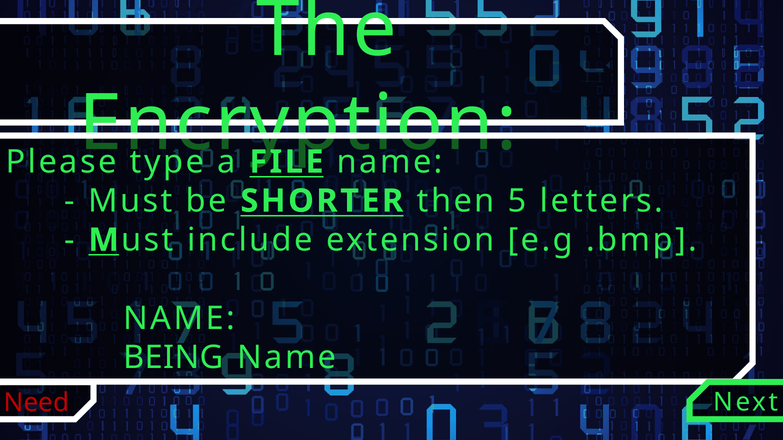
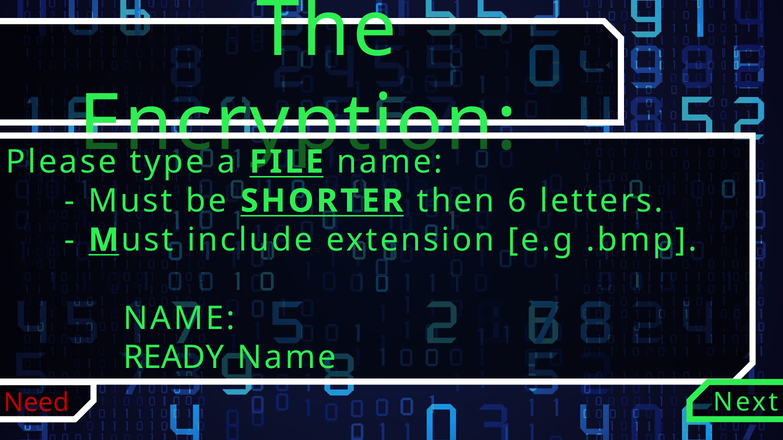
5: 5 -> 6 (517, 201)
BEING: BEING -> READY (174, 358)
